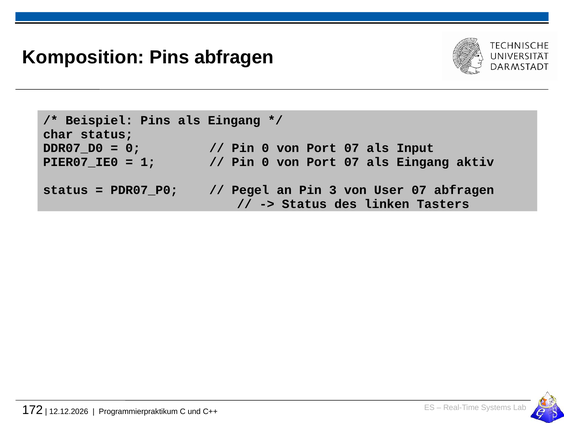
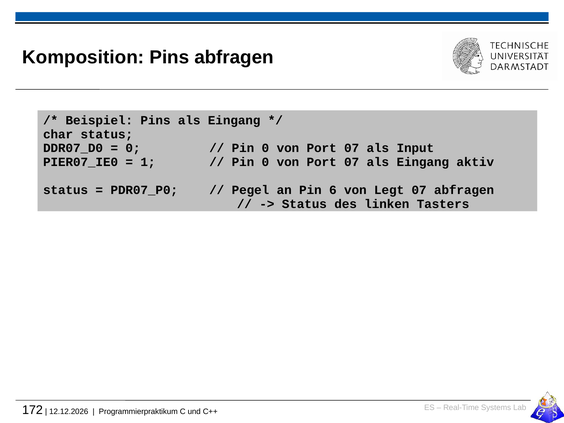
3: 3 -> 6 (333, 190)
User: User -> Legt (389, 190)
